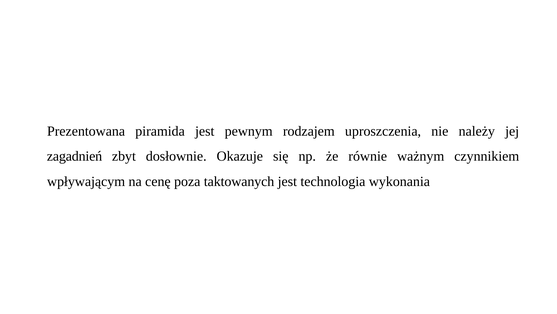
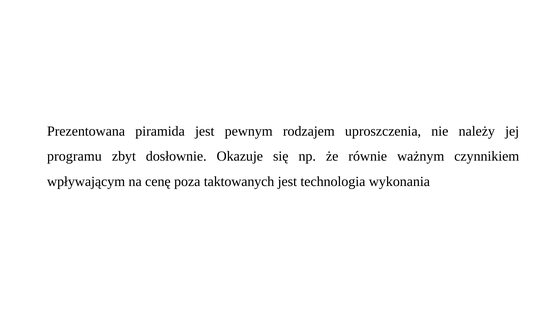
zagadnień: zagadnień -> programu (74, 156)
